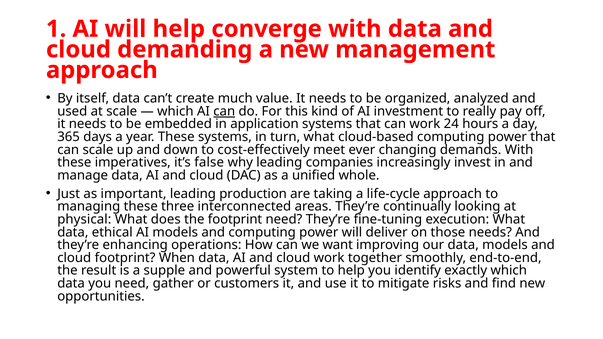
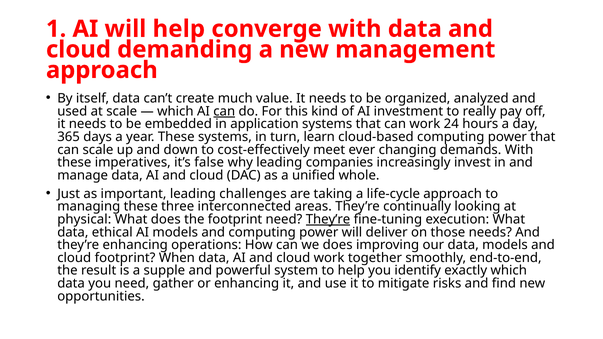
turn what: what -> learn (319, 137)
production: production -> challenges (253, 194)
They’re underline: none -> present (328, 219)
we want: want -> does (338, 245)
or customers: customers -> enhancing (247, 284)
